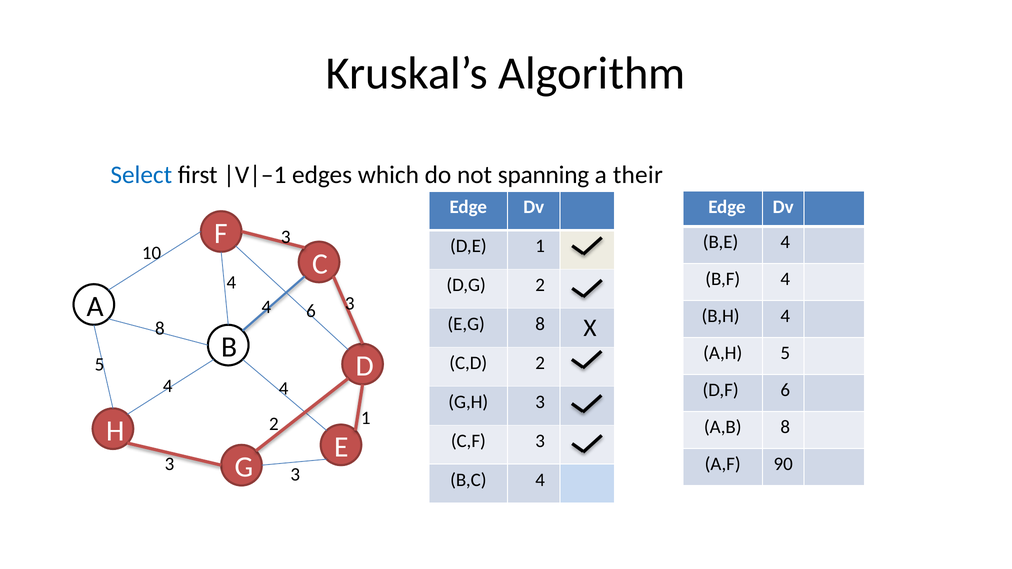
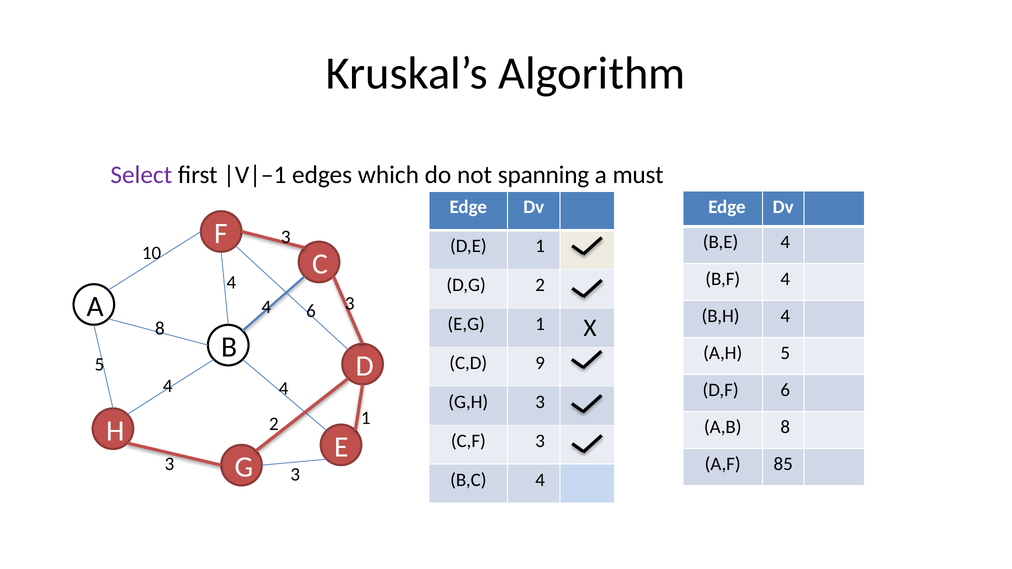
Select colour: blue -> purple (141, 175)
their: their -> must (638, 175)
E,G 8: 8 -> 1 (540, 324)
C,D 2: 2 -> 9 (540, 363)
90: 90 -> 85 (783, 464)
